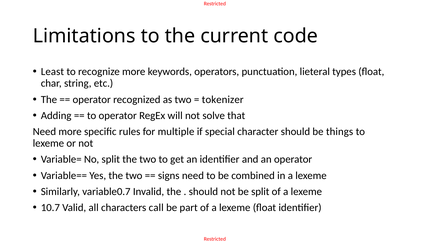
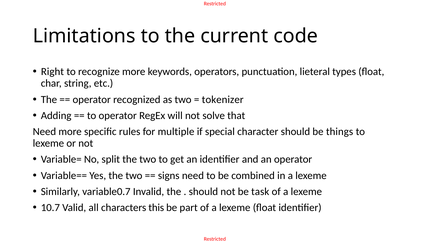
Least: Least -> Right (52, 72)
be split: split -> task (260, 191)
call: call -> this (156, 208)
